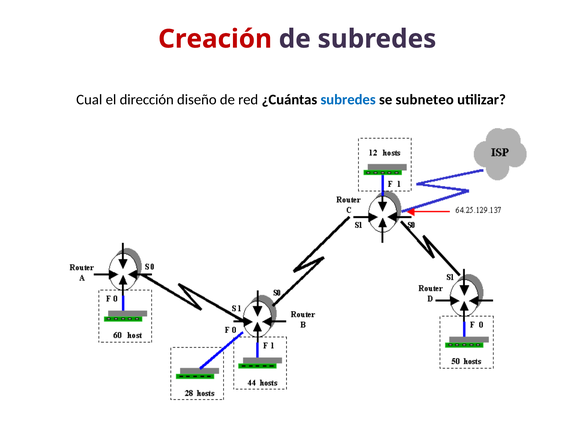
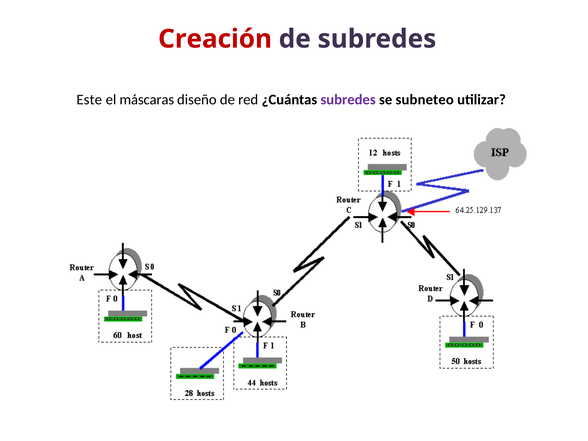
Cual: Cual -> Este (89, 100)
dirección: dirección -> máscaras (147, 100)
subredes colour: blue -> purple (348, 100)
